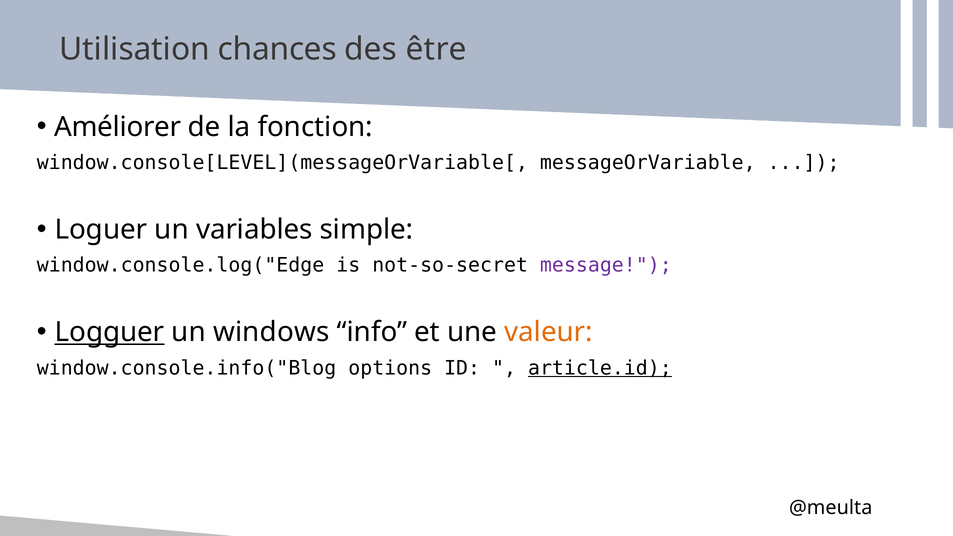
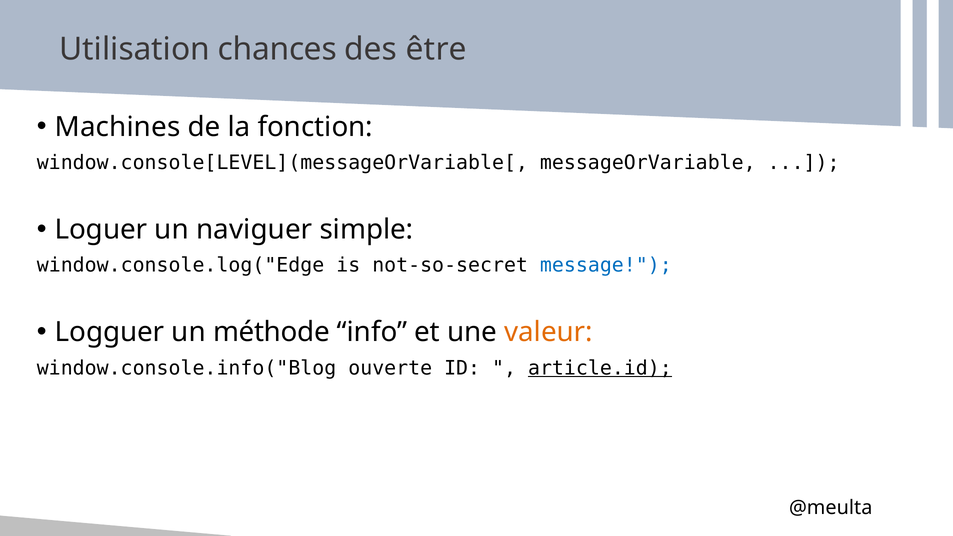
Améliorer: Améliorer -> Machines (118, 127)
variables: variables -> naviguer (254, 230)
message colour: purple -> blue (606, 265)
Logguer underline: present -> none (110, 332)
windows: windows -> méthode (271, 332)
options: options -> ouverte (390, 368)
